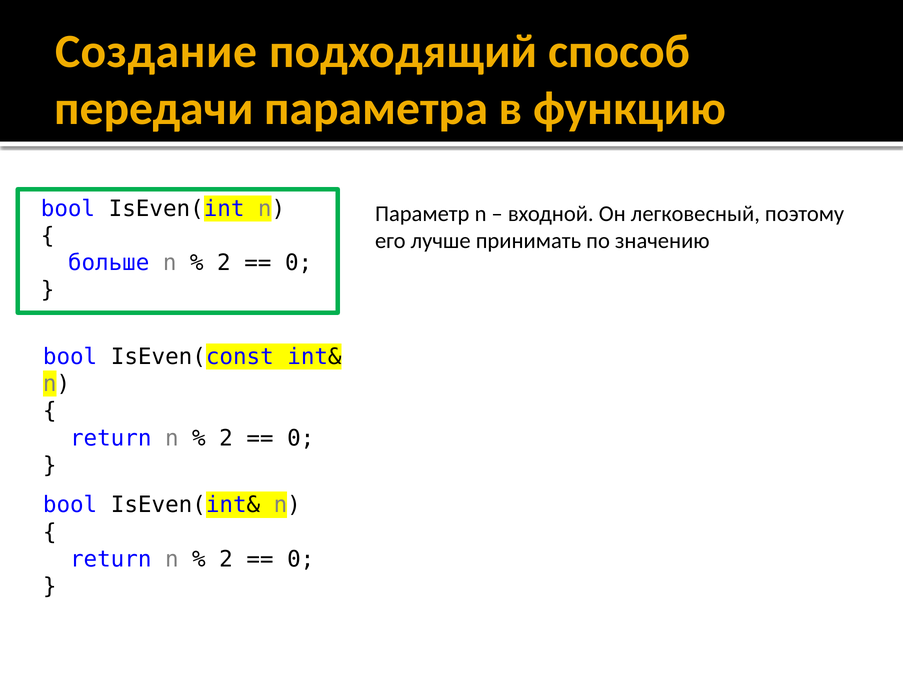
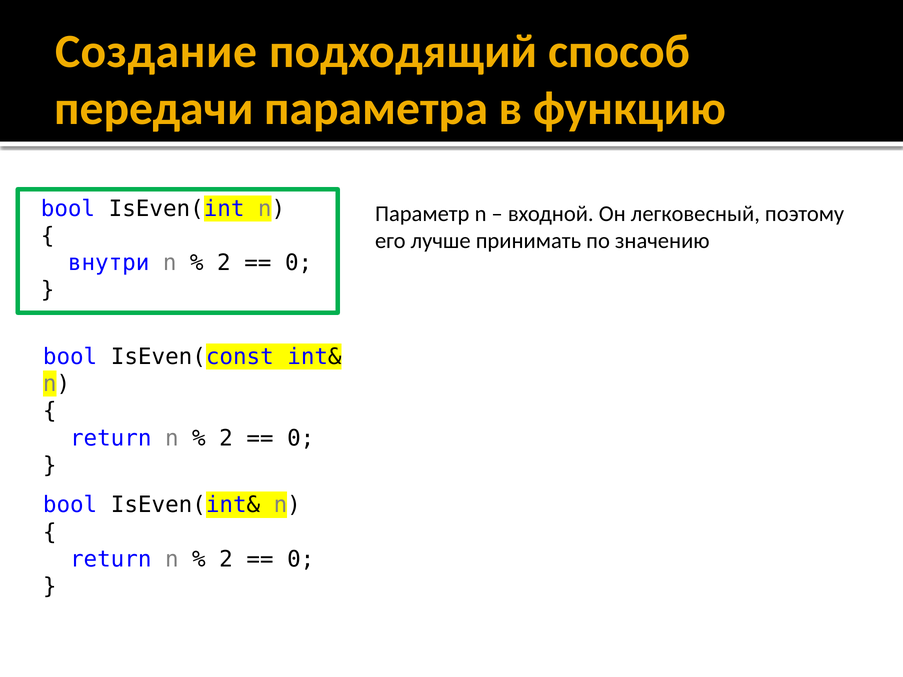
больше: больше -> внутри (109, 263)
